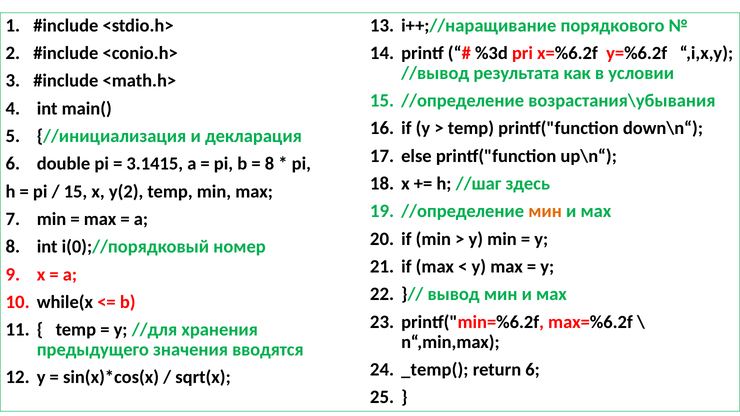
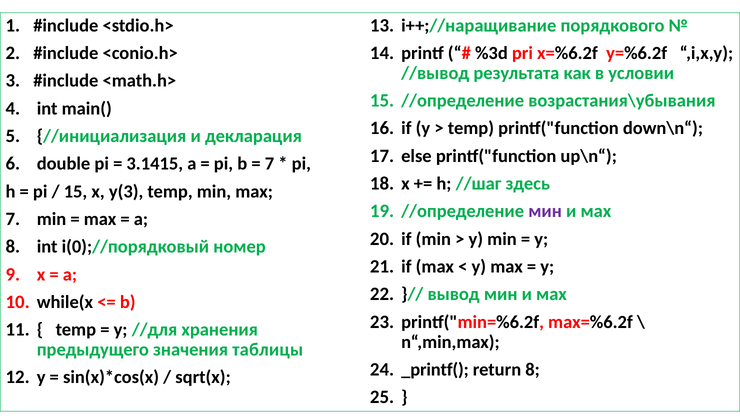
8: 8 -> 7 (269, 164)
y(2: y(2 -> y(3 (126, 192)
мин colour: orange -> purple (545, 211)
вводятся: вводятся -> таблицы (268, 350)
_temp(: _temp( -> _printf( (435, 370)
return 6: 6 -> 8 (533, 370)
